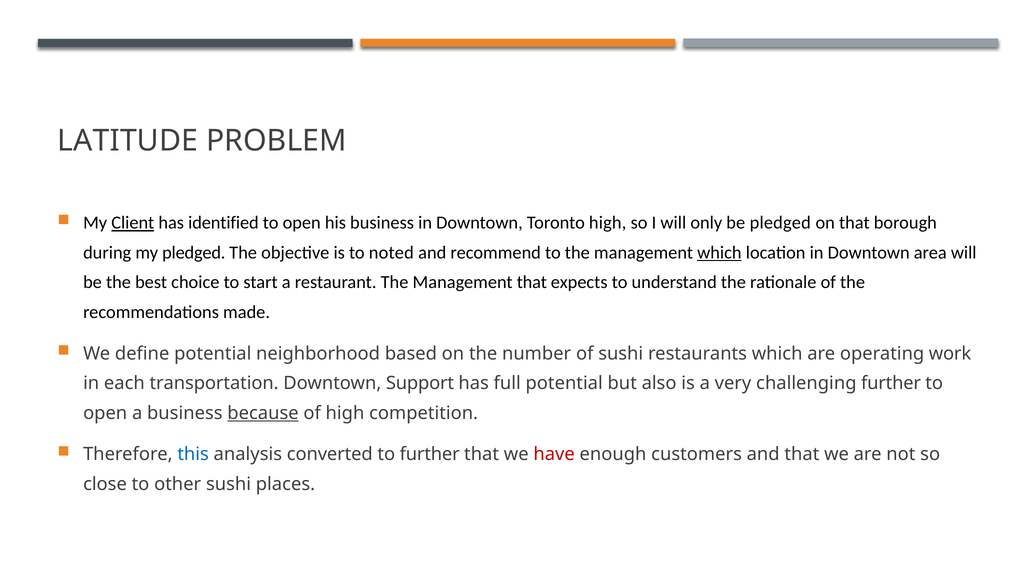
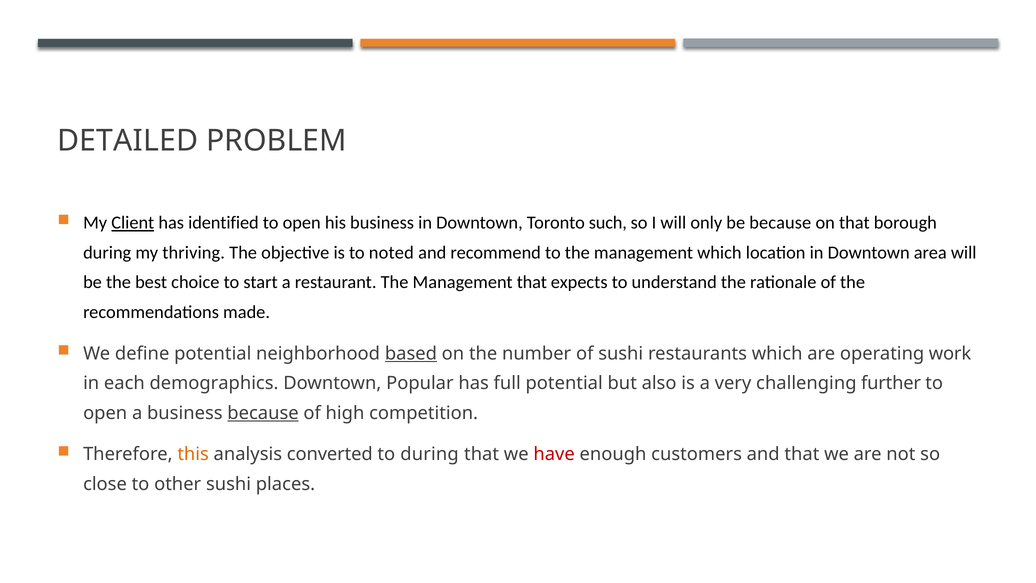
LATITUDE: LATITUDE -> DETAILED (128, 141)
Toronto high: high -> such (608, 223)
be pledged: pledged -> because (780, 223)
my pledged: pledged -> thriving (194, 252)
which underline: present -> none (719, 252)
based underline: none -> present (411, 353)
transportation: transportation -> demographics (214, 383)
Support: Support -> Popular (420, 383)
this colour: blue -> orange (193, 454)
to further: further -> during (430, 454)
